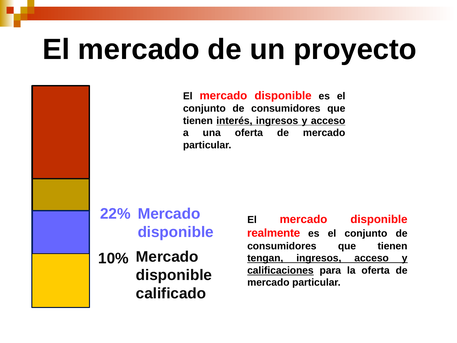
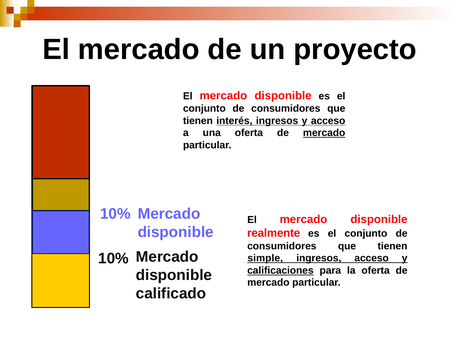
mercado underline: none -> present (324, 133)
22%: 22% -> 10% (115, 214)
tengan: tengan -> simple (265, 258)
